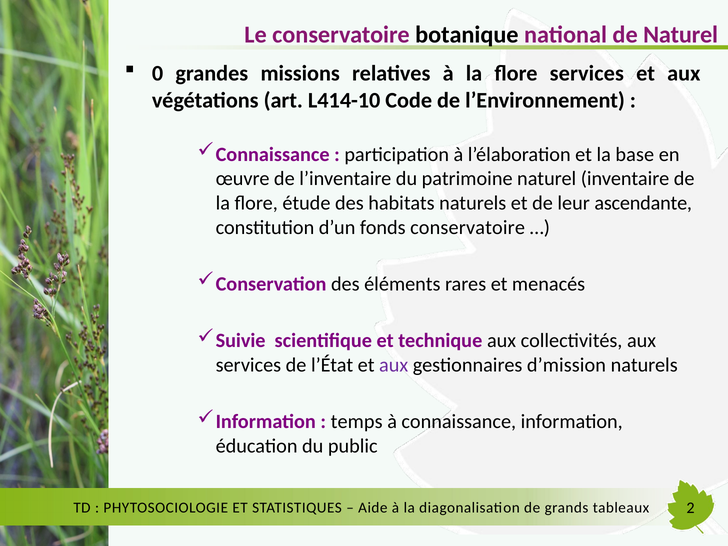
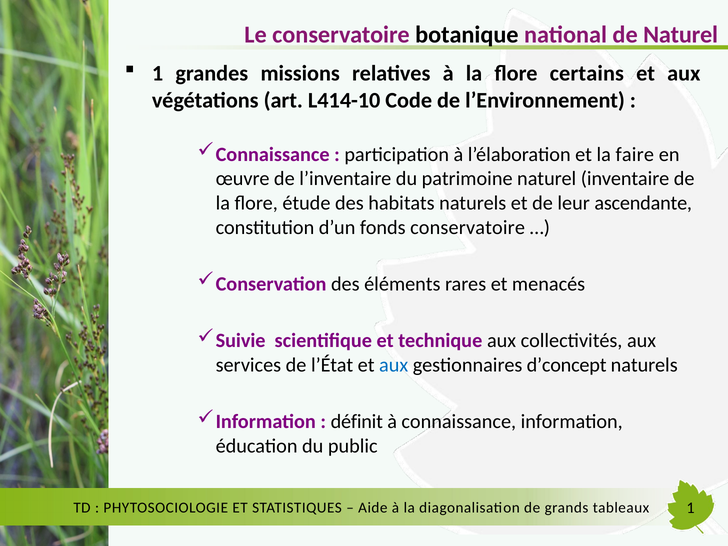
0: 0 -> 1 (158, 74)
flore services: services -> certains (587, 74)
base: base -> faire (635, 154)
aux colour: purple -> blue (394, 365)
d’mission: d’mission -> d’concept (567, 365)
temps: temps -> définit (357, 422)
2: 2 -> 1 (690, 508)
